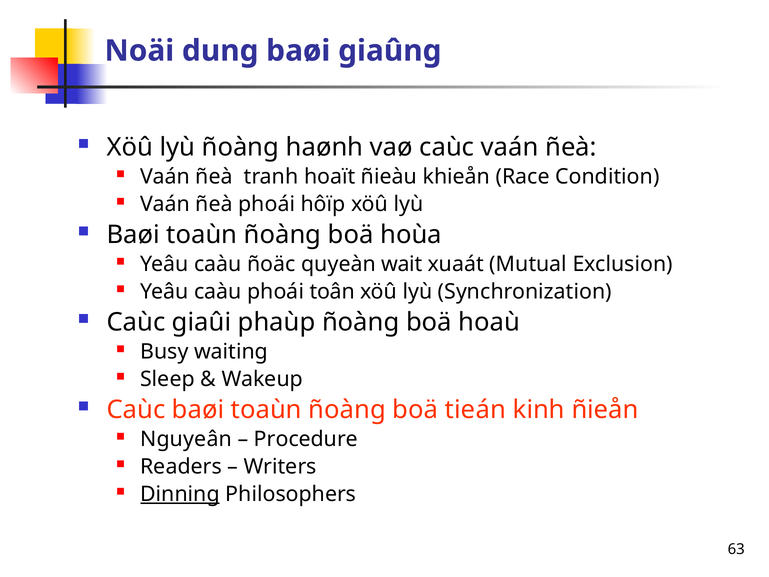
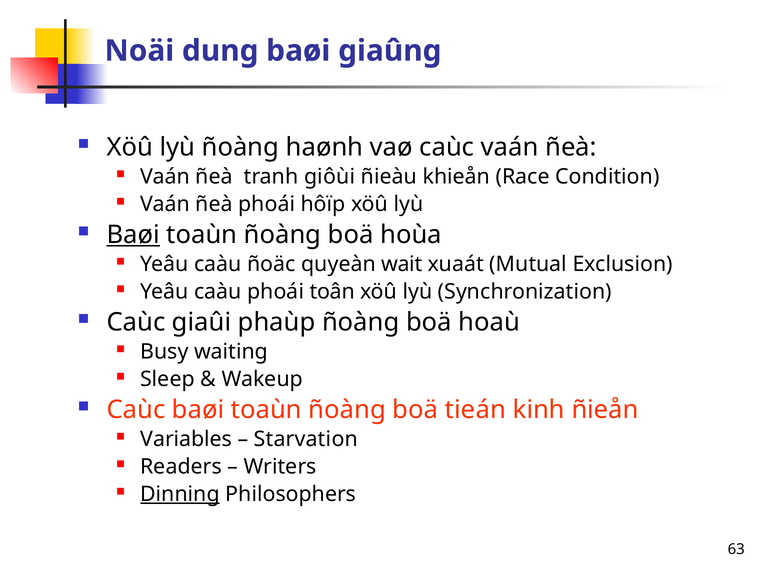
hoaït: hoaït -> giôùi (330, 177)
Baøi underline: none -> present (133, 234)
Nguyeân: Nguyeân -> Variables (186, 439)
Procedure: Procedure -> Starvation (306, 439)
